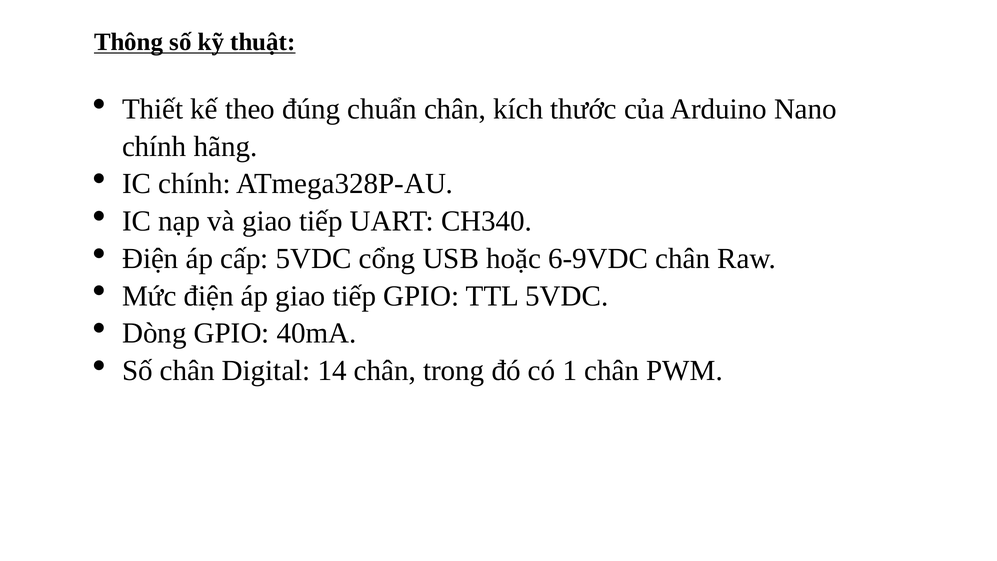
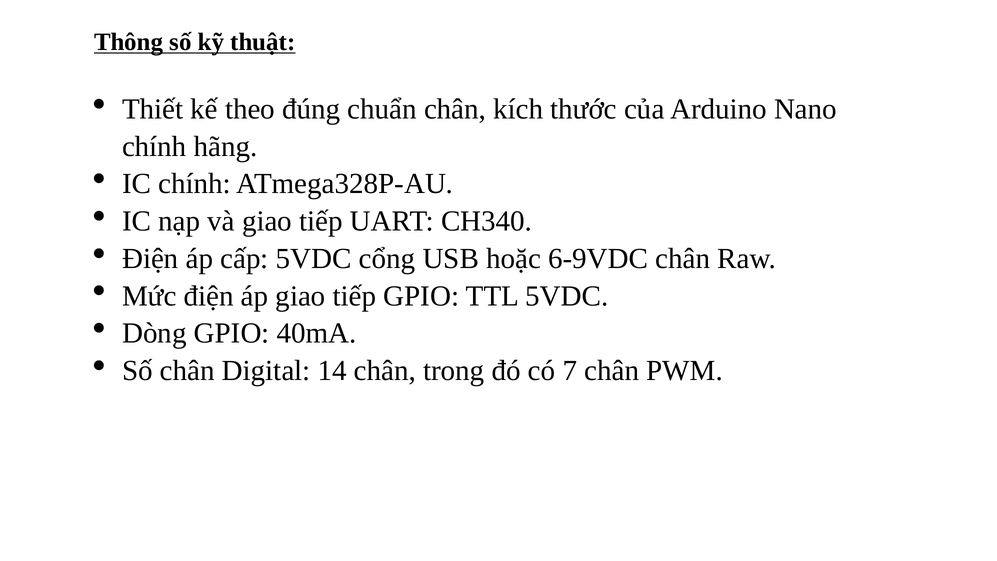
1: 1 -> 7 (570, 371)
